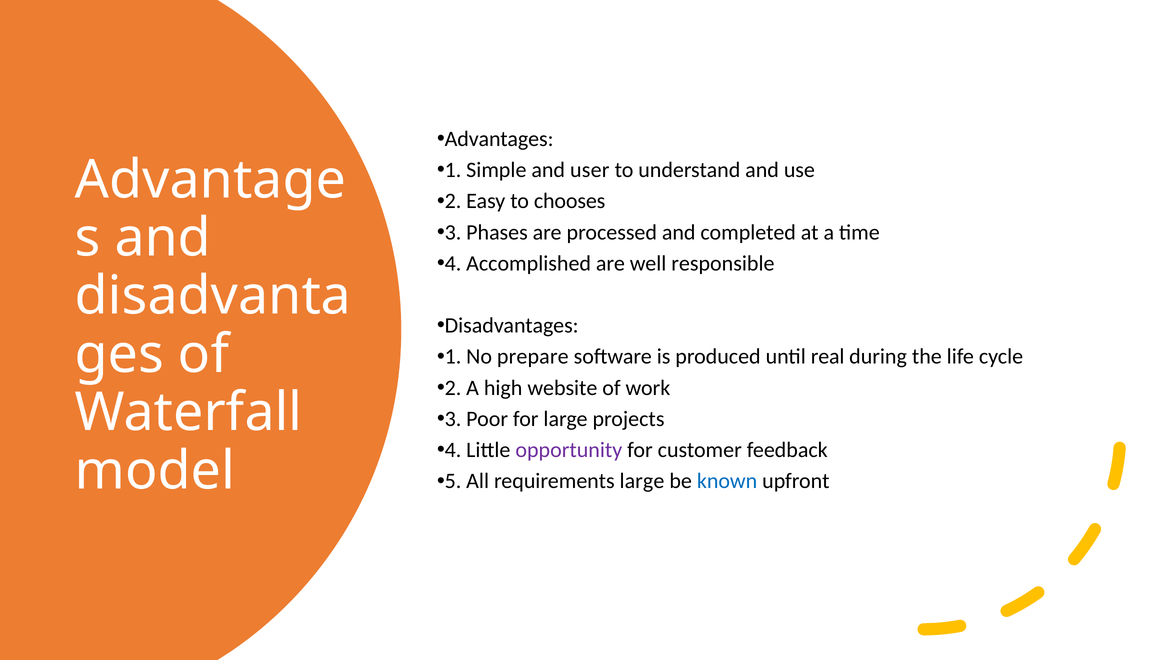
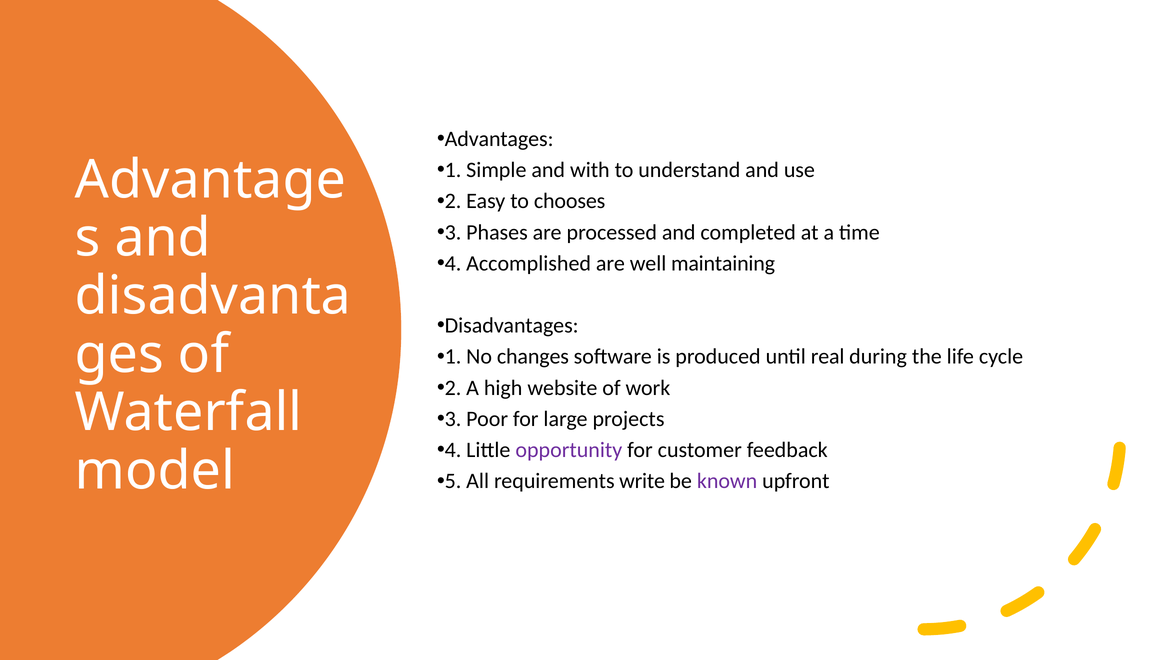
user: user -> with (590, 170)
responsible: responsible -> maintaining (723, 264)
prepare: prepare -> changes (533, 357)
requirements large: large -> write (642, 481)
known colour: blue -> purple (727, 481)
